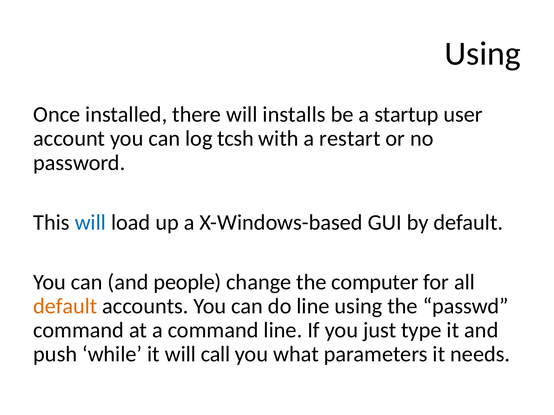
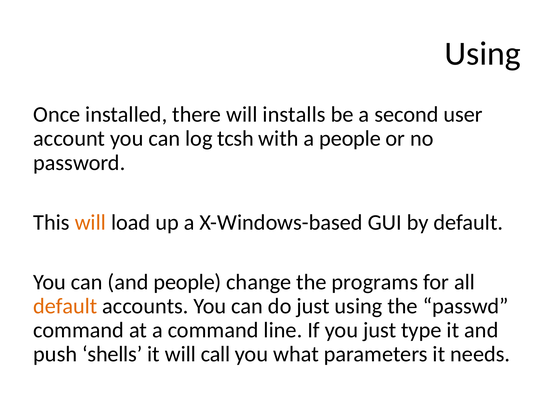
startup: startup -> second (406, 115)
a restart: restart -> people (350, 139)
will colour: blue -> orange (90, 223)
computer: computer -> programs (375, 282)
do line: line -> just (313, 306)
while: while -> shells (112, 355)
